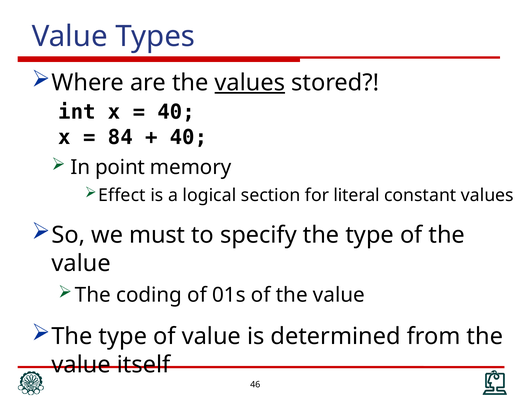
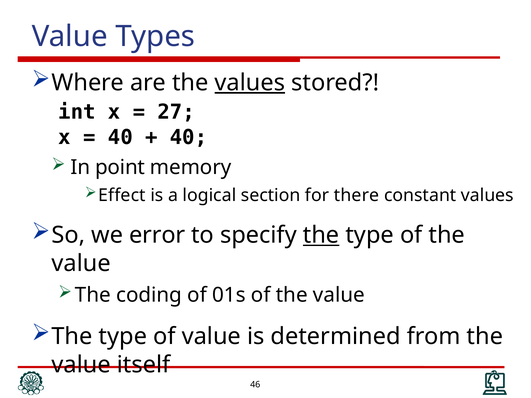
40: 40 -> 27 (176, 112)
84: 84 -> 40 (120, 137)
literal: literal -> there (357, 195)
must: must -> error (157, 235)
the underline: none -> present (321, 235)
